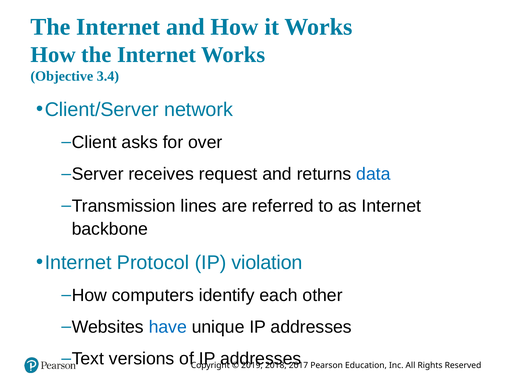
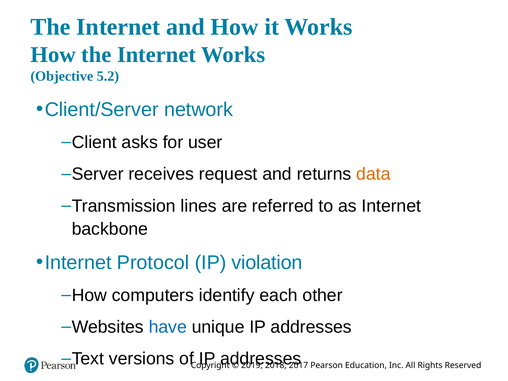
3.4: 3.4 -> 5.2 (108, 76)
over: over -> user (205, 142)
data colour: blue -> orange (373, 174)
